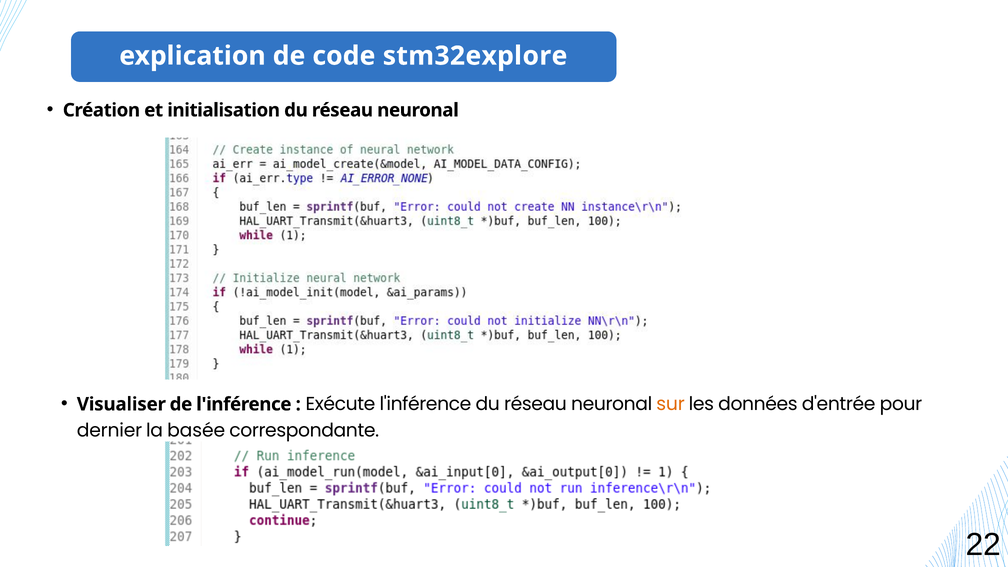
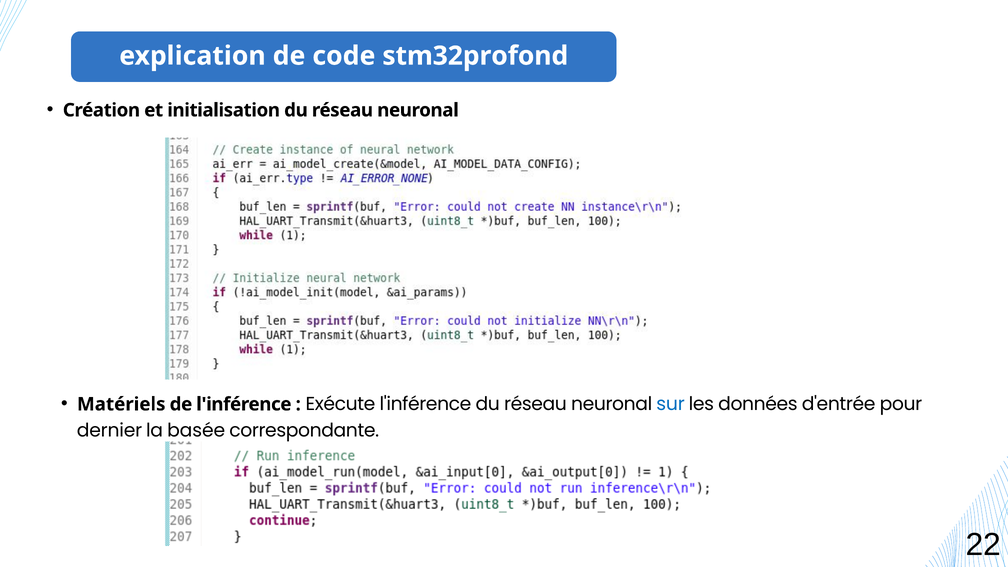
stm32explore: stm32explore -> stm32profond (475, 56)
Visualiser: Visualiser -> Matériels (121, 404)
sur colour: orange -> blue (671, 404)
